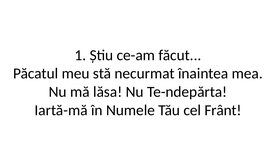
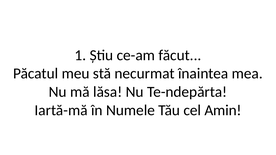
Frânt: Frânt -> Amin (223, 110)
